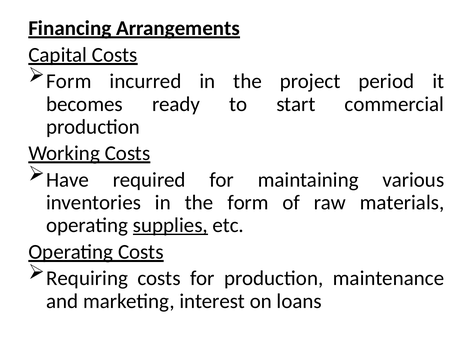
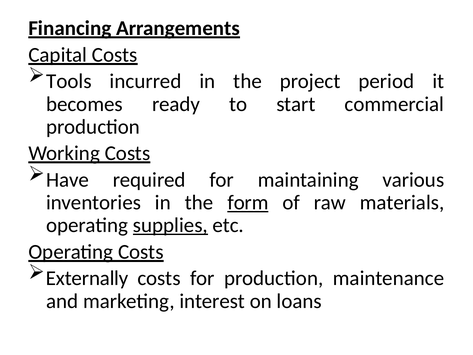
Form: Form -> Tools (69, 81)
form underline: none -> present (248, 202)
Requiring: Requiring -> Externally (87, 278)
